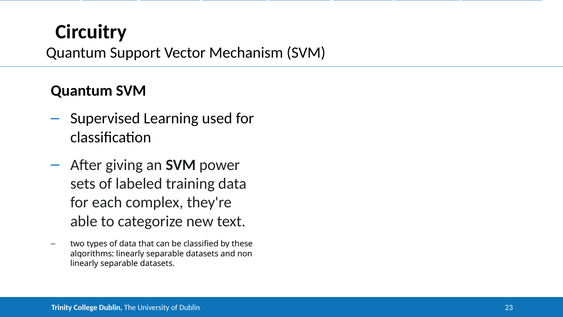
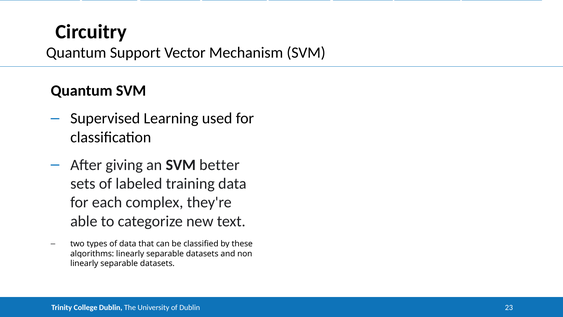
power: power -> better (219, 165)
